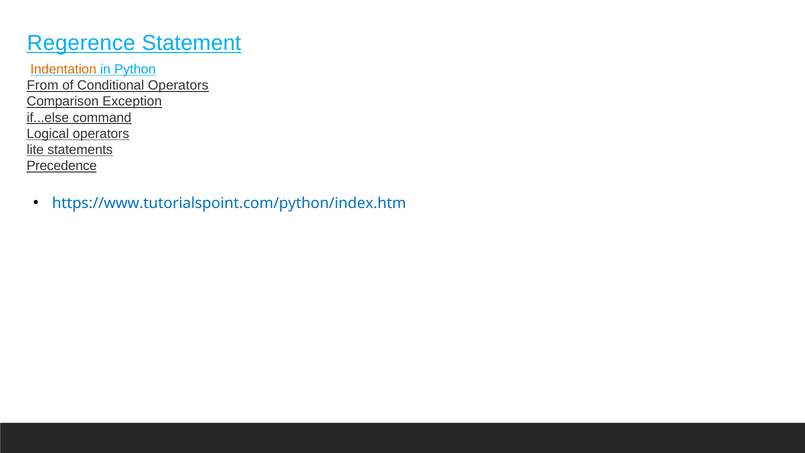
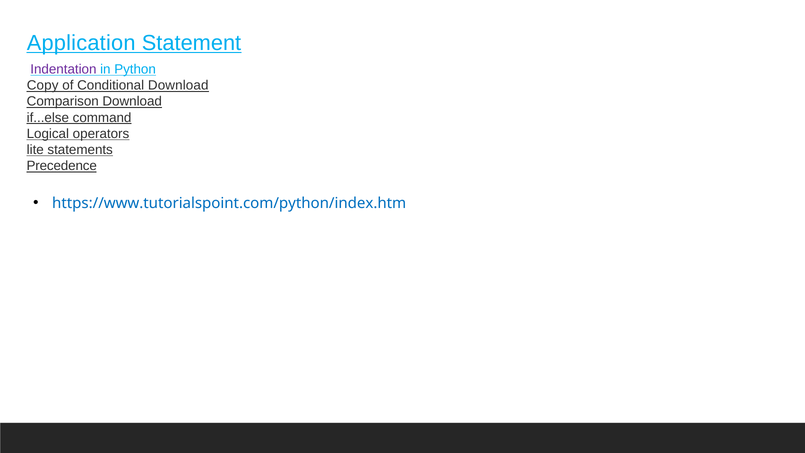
Regerence: Regerence -> Application (81, 43)
Indentation colour: orange -> purple (63, 69)
From: From -> Copy (43, 85)
Conditional Operators: Operators -> Download (178, 85)
Comparison Exception: Exception -> Download (132, 102)
